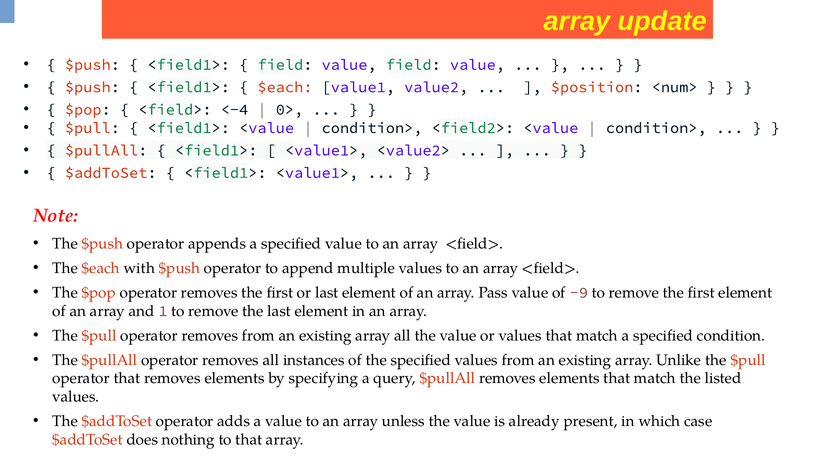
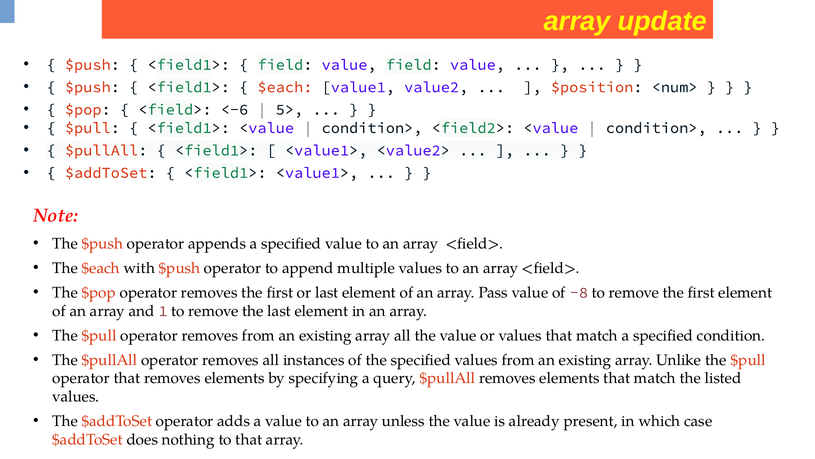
<-4: <-4 -> <-6 (234, 109)
0>: 0> -> 5> (290, 109)
-9: -9 -> -8 (579, 292)
